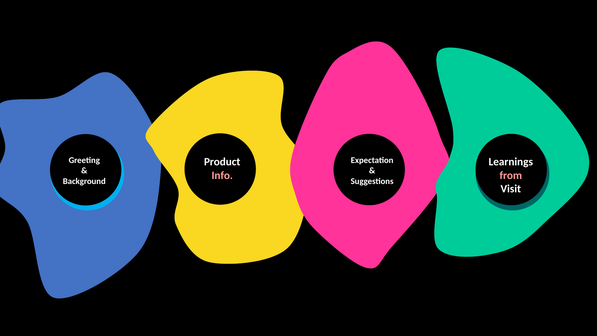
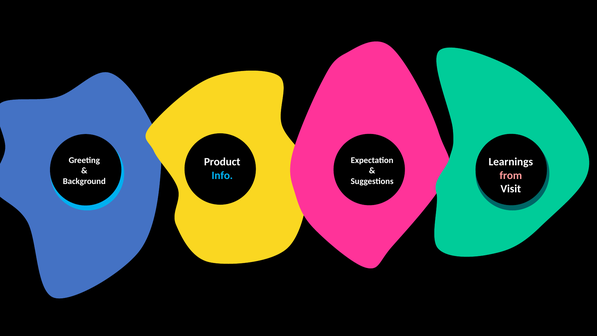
Info colour: pink -> light blue (222, 175)
